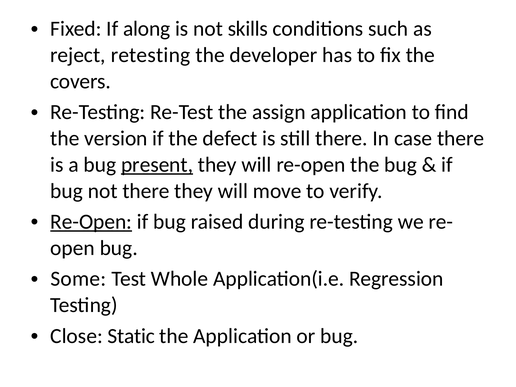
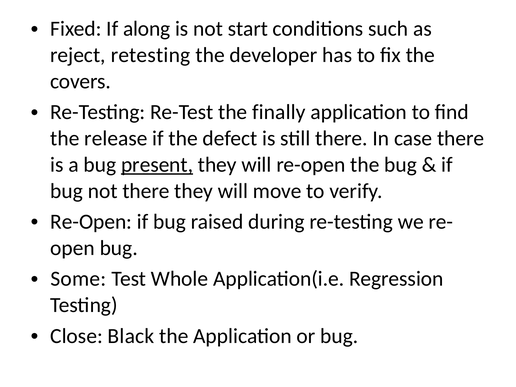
skills: skills -> start (248, 29)
assign: assign -> finally (279, 112)
version: version -> release (116, 138)
Re-Open underline: present -> none (91, 222)
Static: Static -> Black (131, 336)
